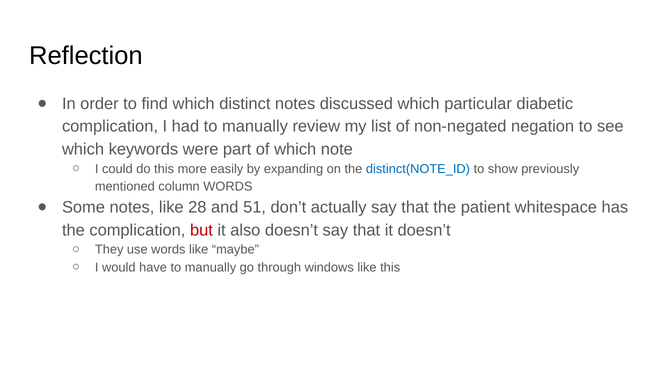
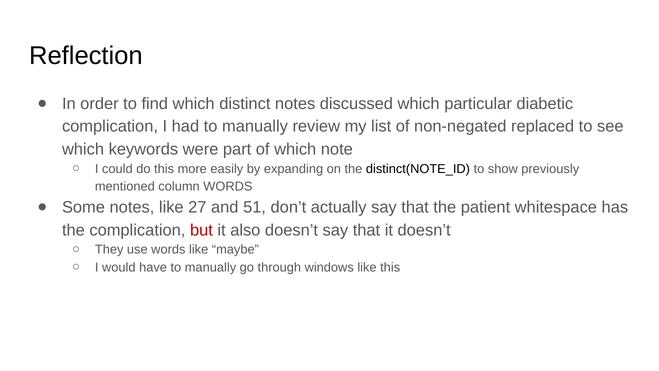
negation: negation -> replaced (543, 126)
distinct(NOTE_ID colour: blue -> black (418, 169)
28: 28 -> 27 (197, 207)
